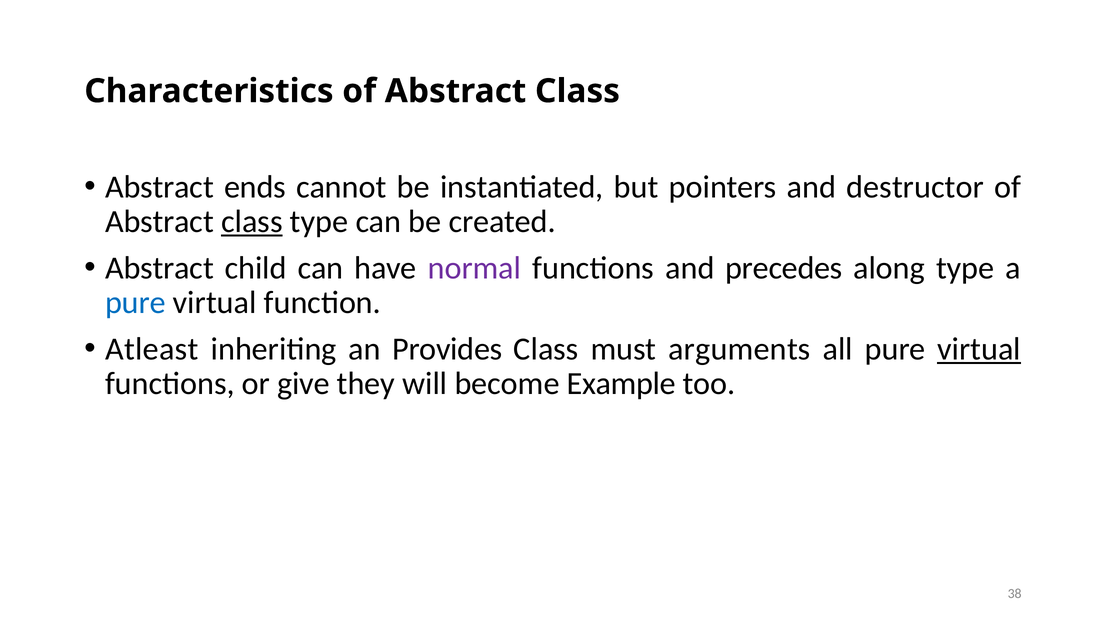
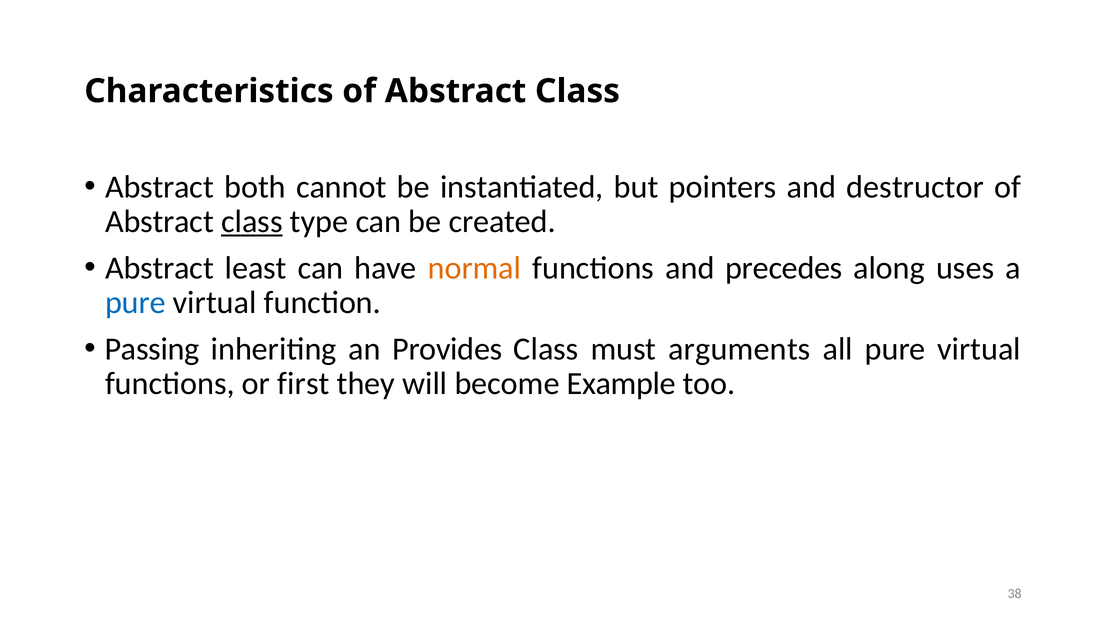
ends: ends -> both (255, 187)
child: child -> least (256, 268)
normal colour: purple -> orange (474, 268)
along type: type -> uses (965, 268)
Atleast: Atleast -> Passing (152, 349)
virtual underline: present -> none (979, 349)
give: give -> first (303, 384)
